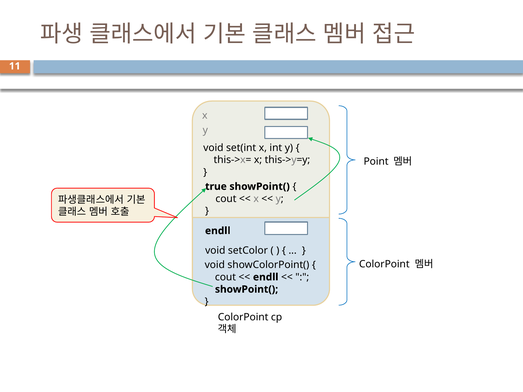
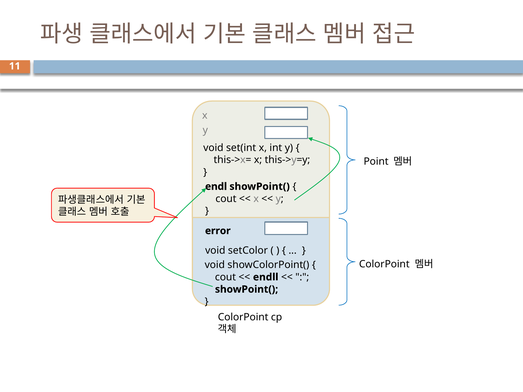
true: true -> endl (216, 187)
endll: endll -> error (218, 231)
